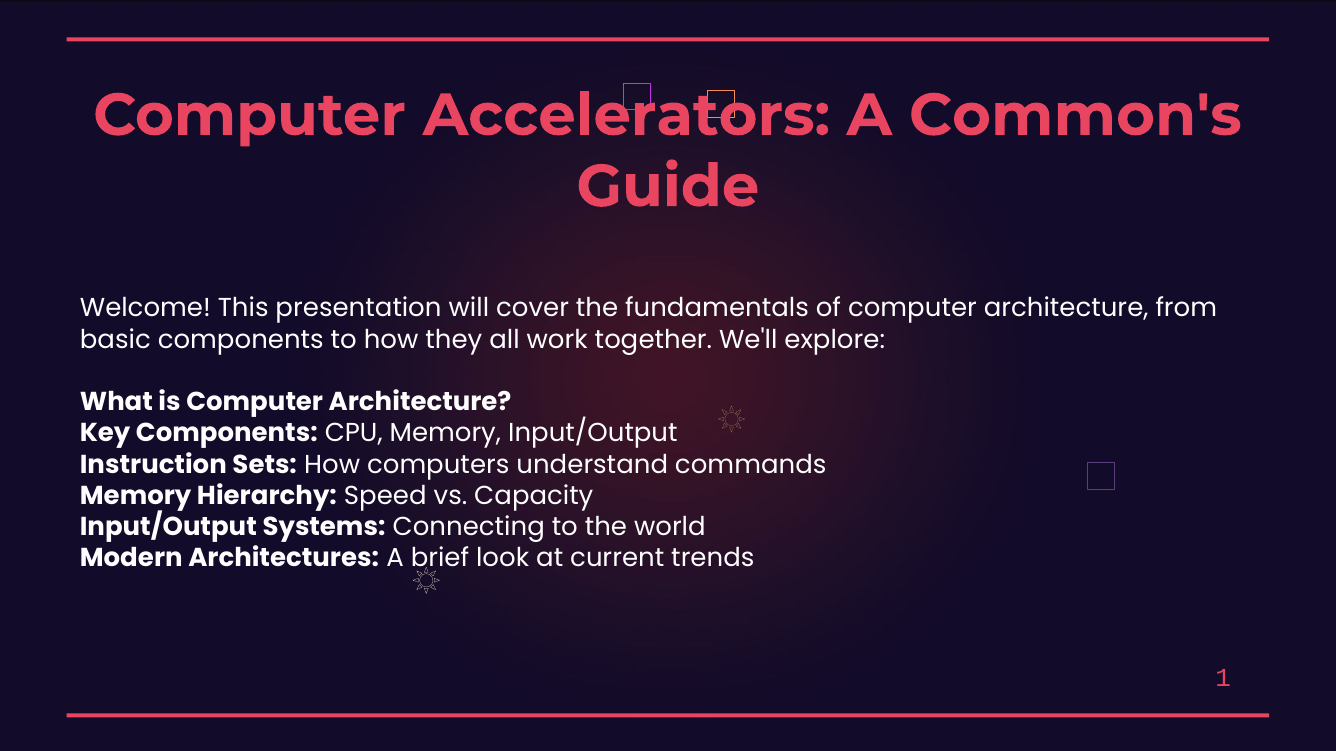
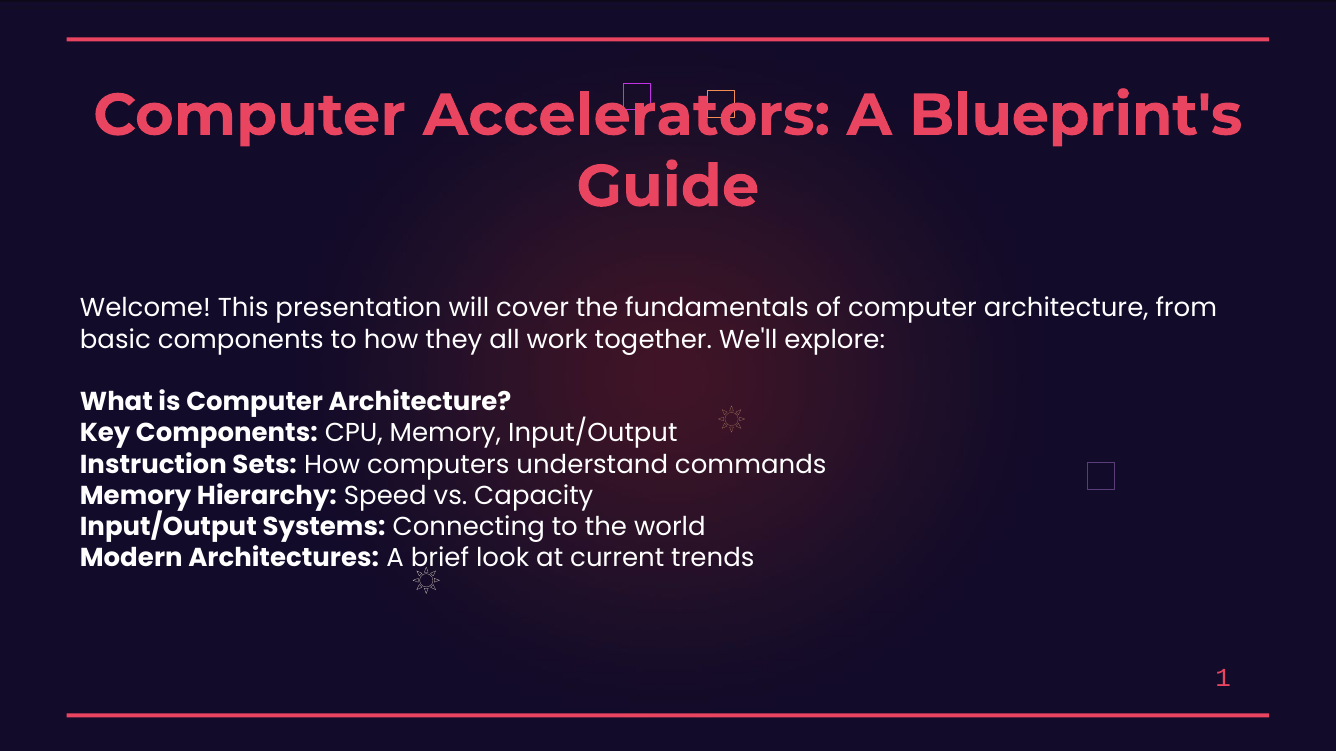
Common's: Common's -> Blueprint's (1076, 115)
